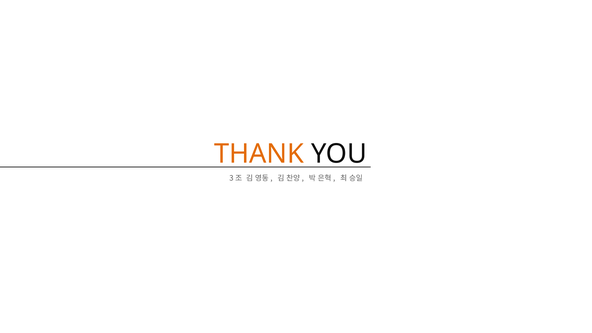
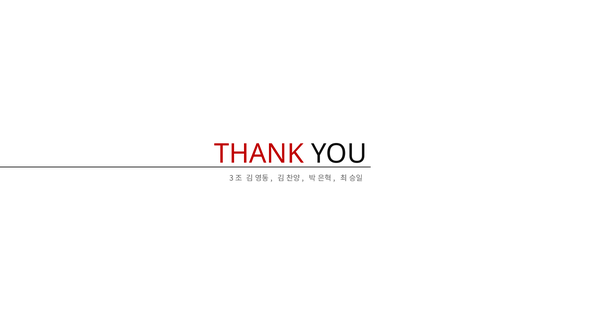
THANK colour: orange -> red (259, 154)
